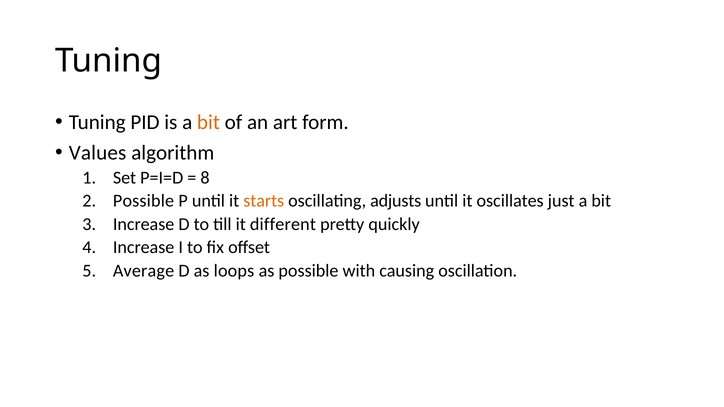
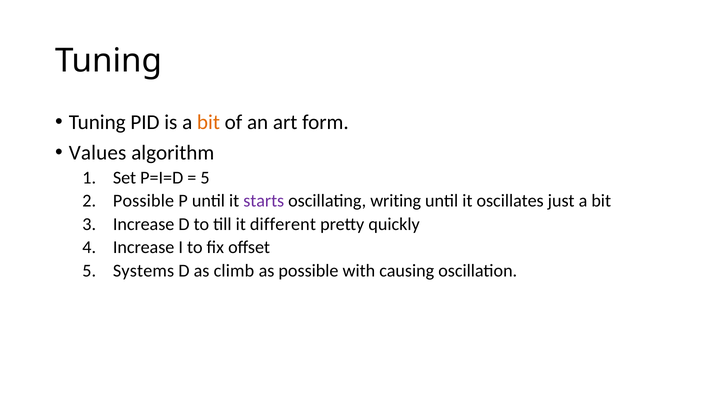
8: 8 -> 5 (205, 178)
starts colour: orange -> purple (264, 201)
adjusts: adjusts -> writing (396, 201)
Average: Average -> Systems (144, 271)
loops: loops -> climb (234, 271)
